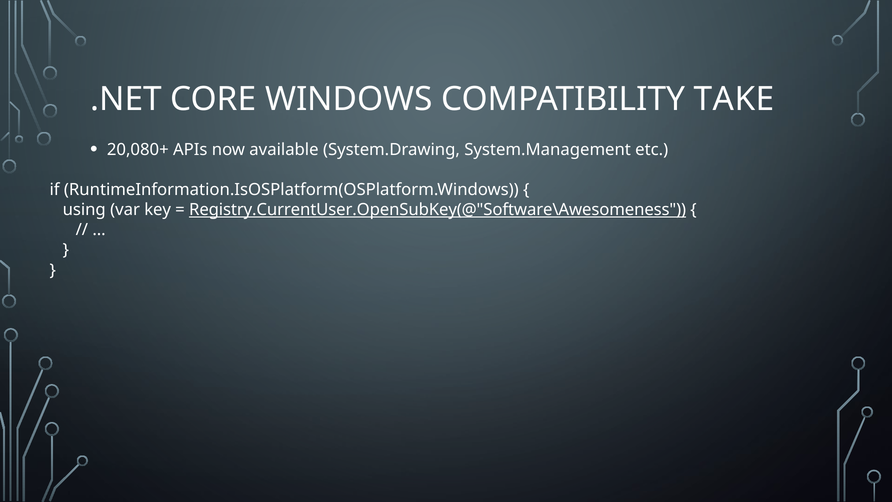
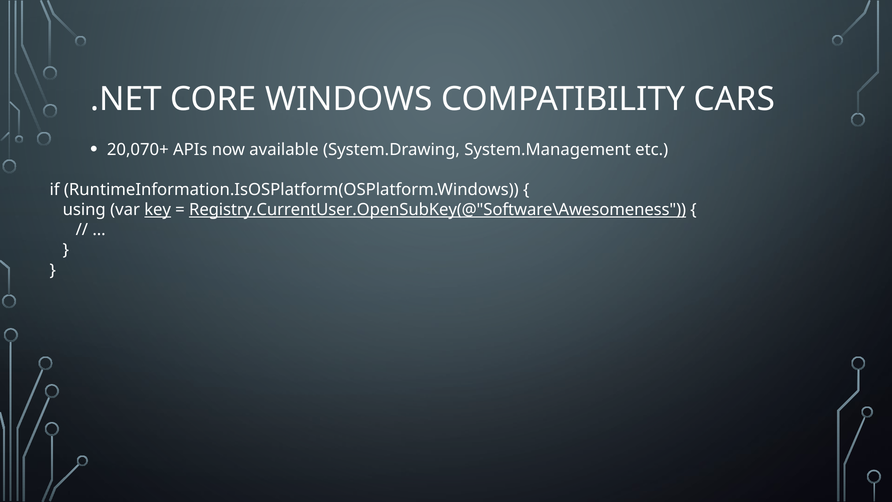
TAKE: TAKE -> CARS (734, 99)
20,080+: 20,080+ -> 20,070+ (138, 150)
key underline: none -> present (158, 210)
